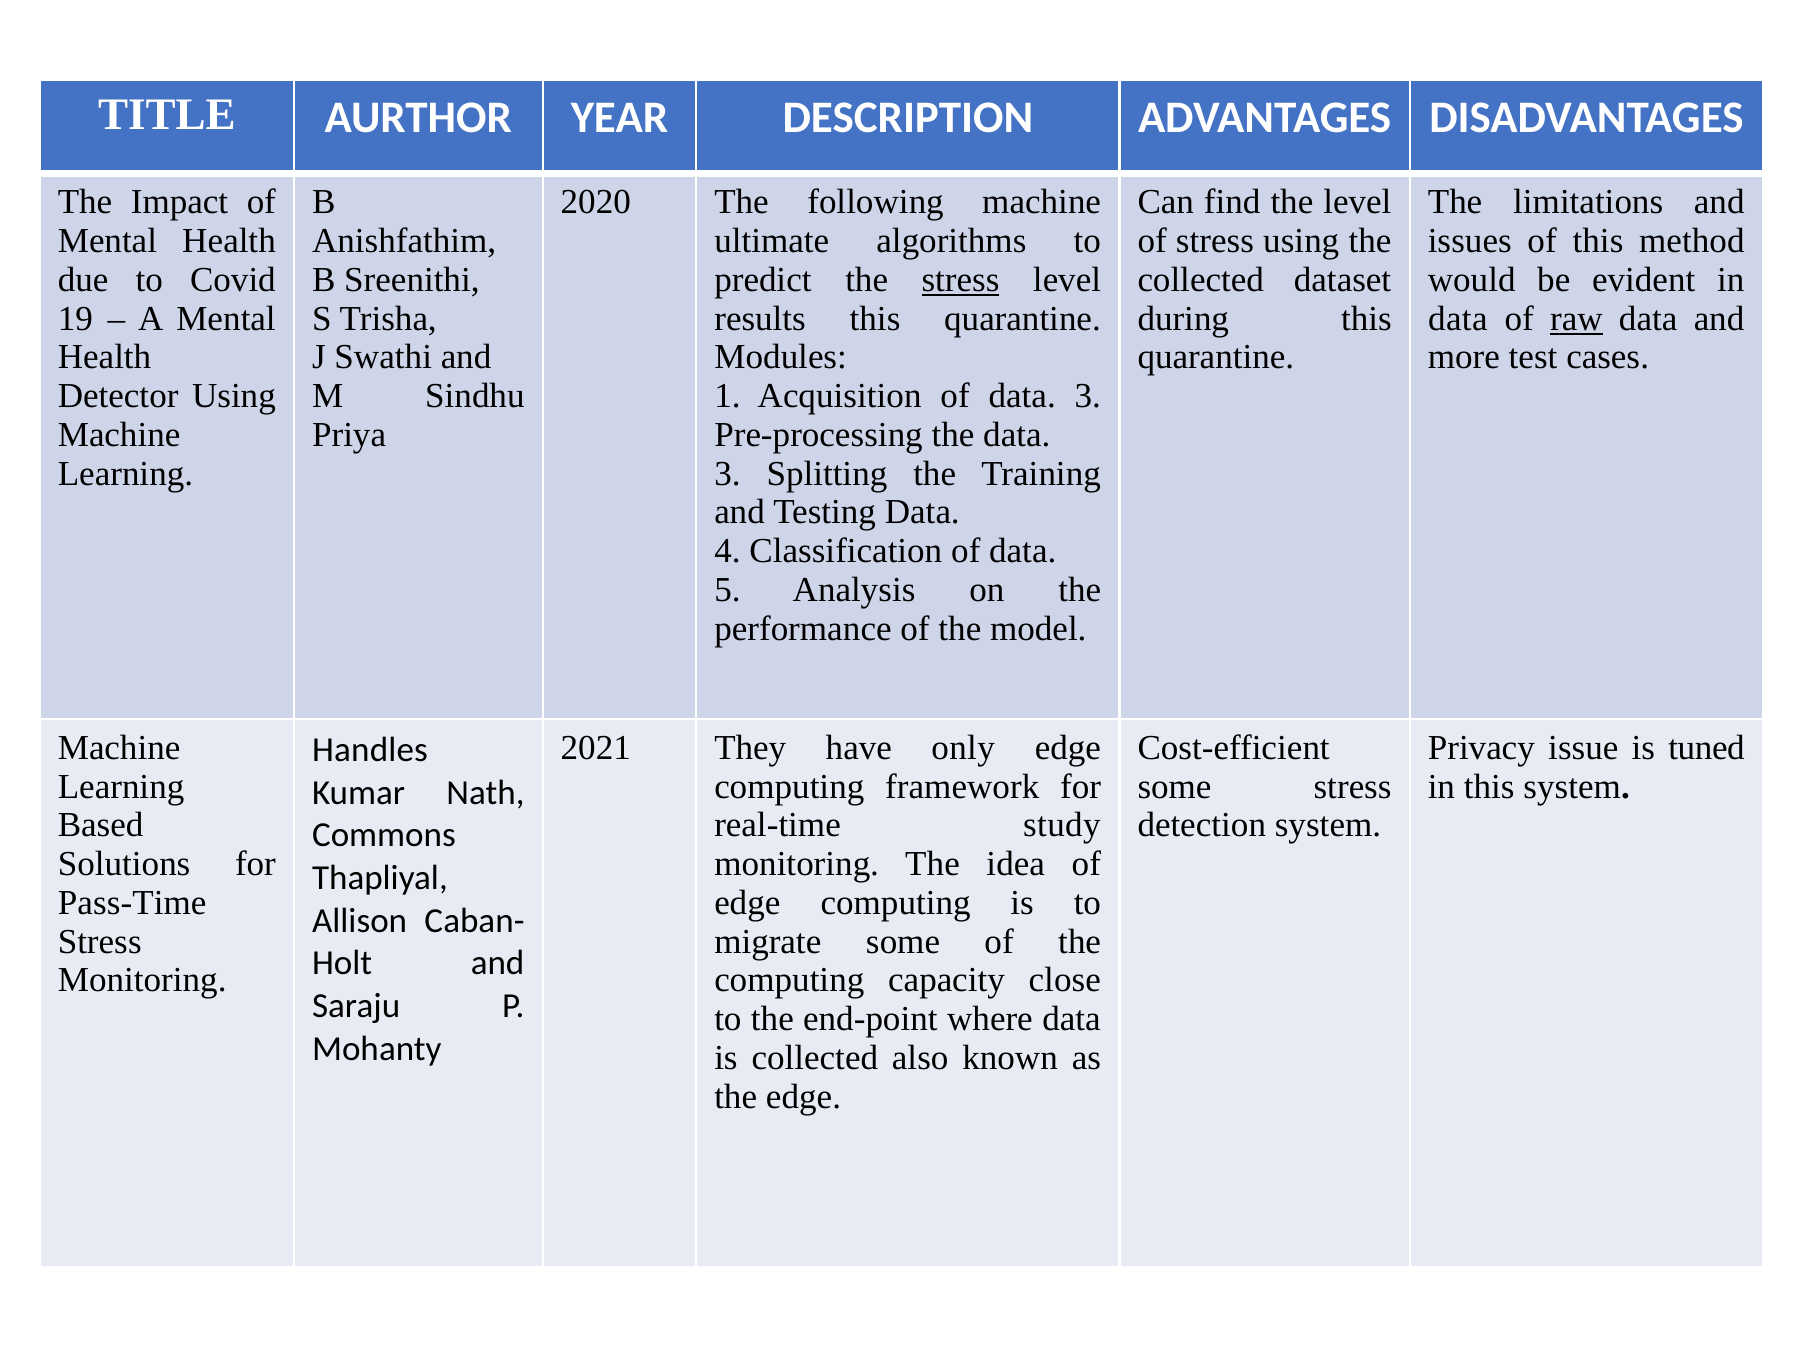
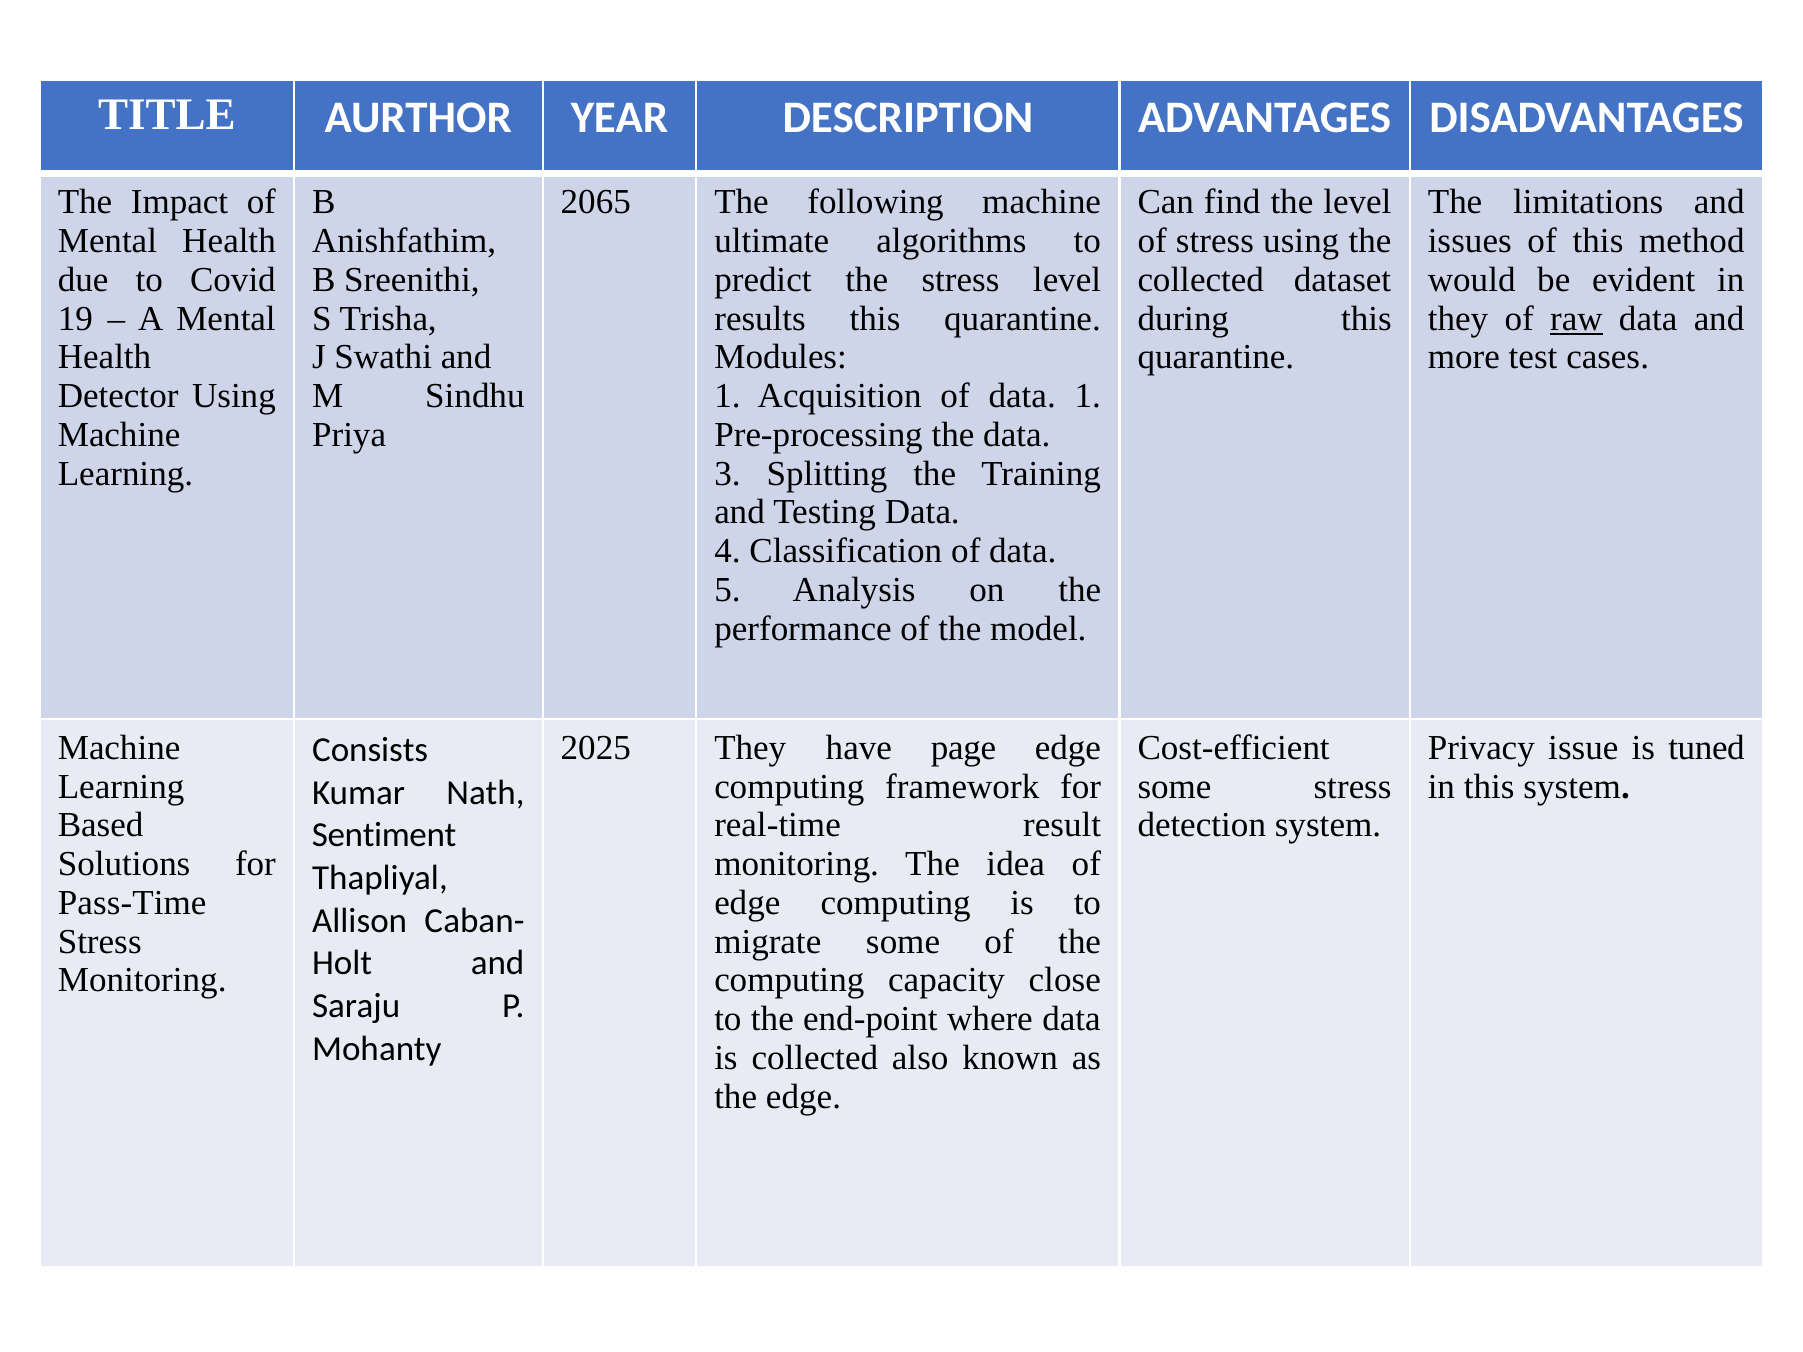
2020: 2020 -> 2065 (596, 202)
stress underline: present -> none (960, 280)
data: data -> they (1458, 319)
of data 3: 3 -> 1 (1088, 396)
2021: 2021 -> 2025 (596, 748)
only: only -> page (963, 748)
Handles: Handles -> Consists (370, 750)
study: study -> result (1062, 825)
Commons: Commons -> Sentiment (384, 835)
